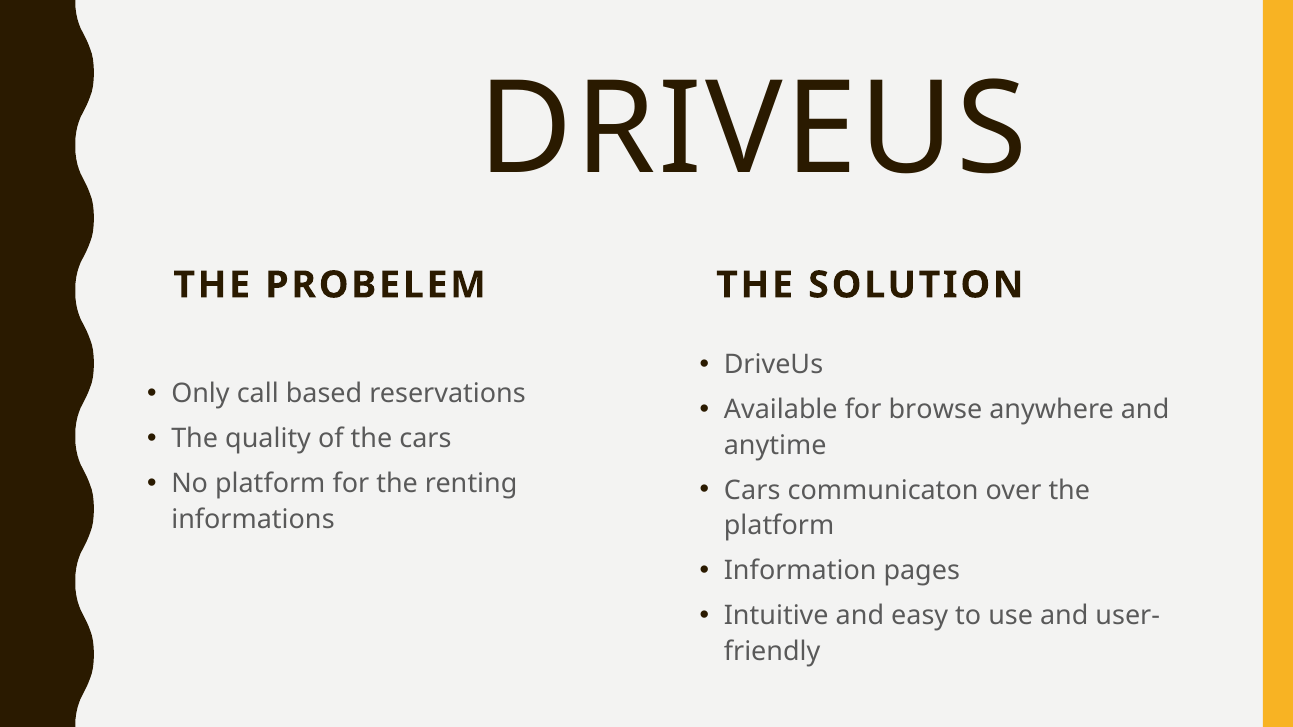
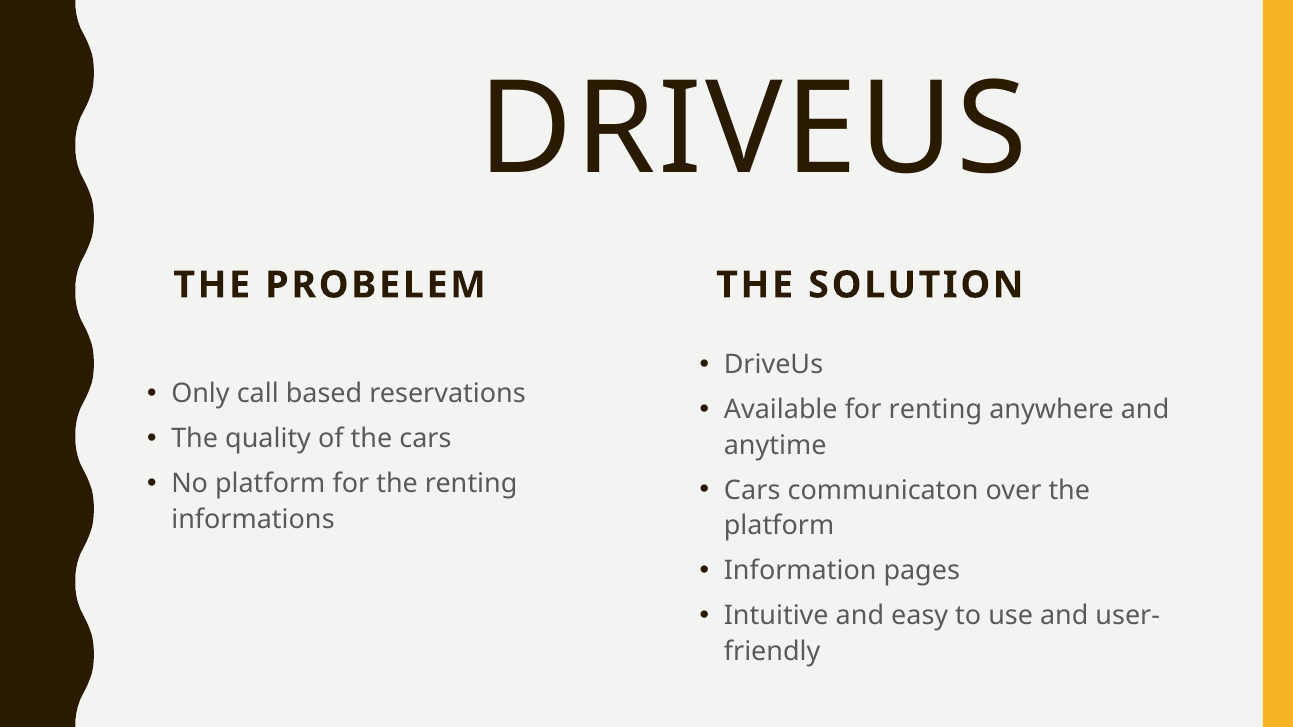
for browse: browse -> renting (935, 410)
